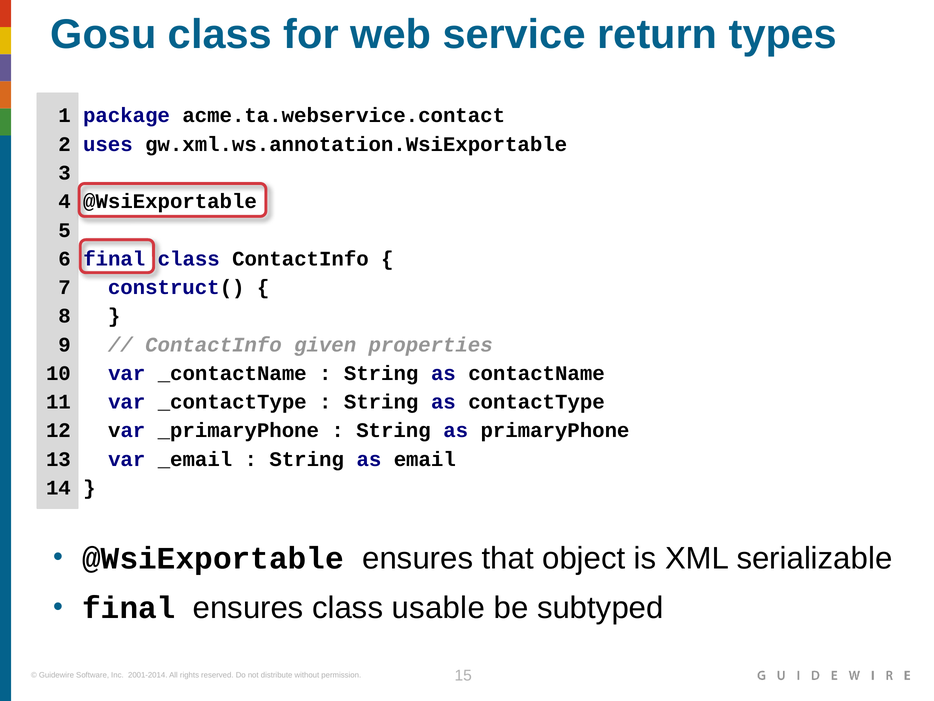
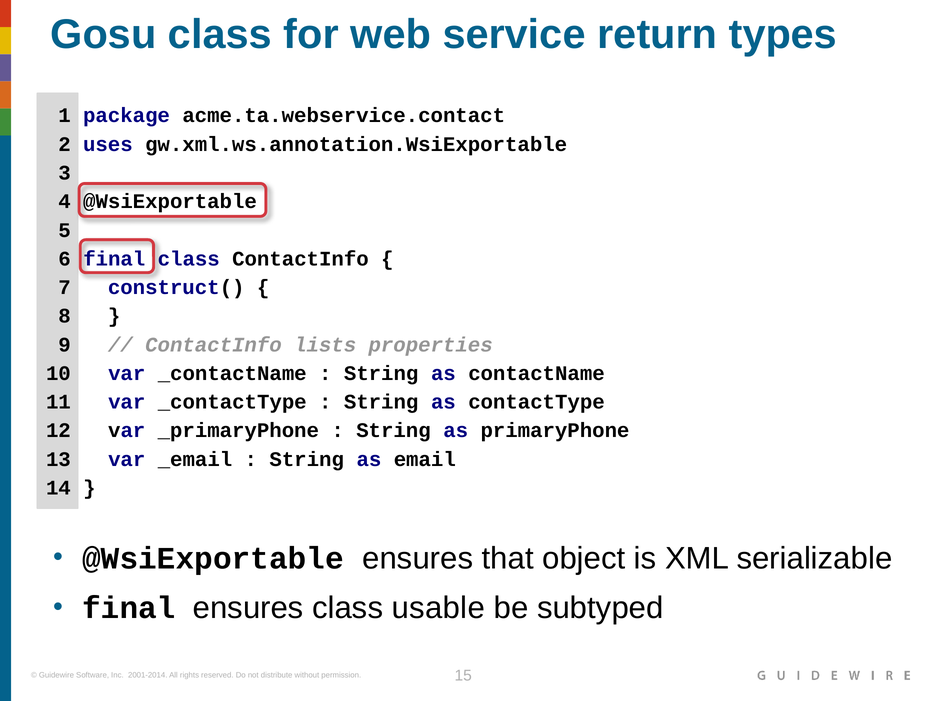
given: given -> lists (325, 344)
